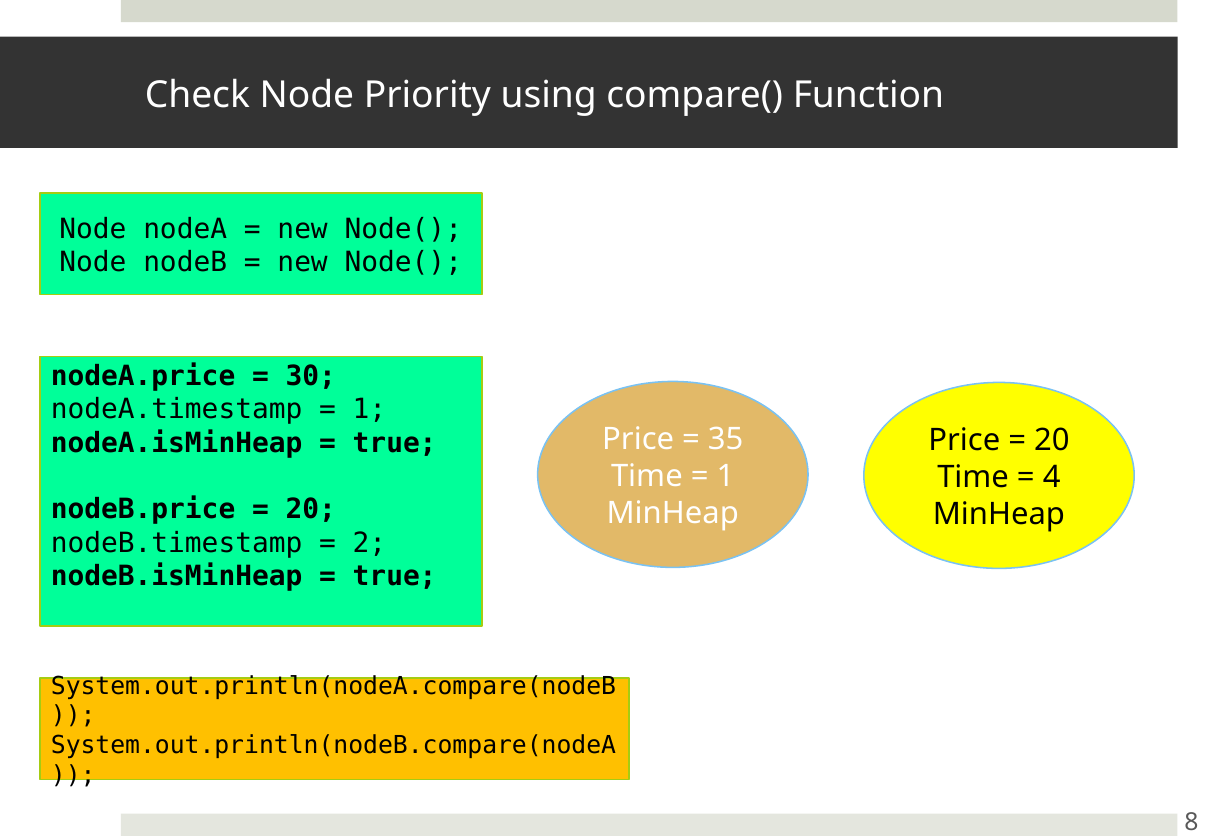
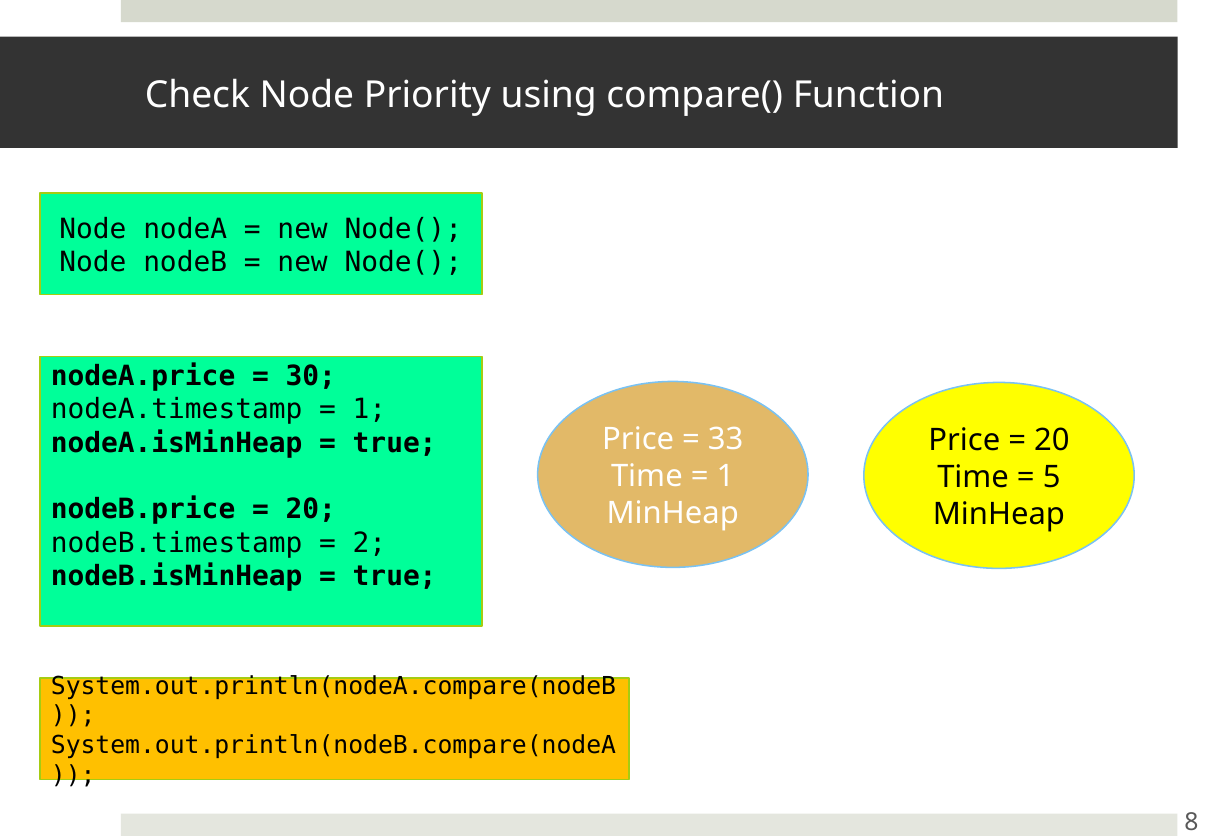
35: 35 -> 33 (726, 440)
4: 4 -> 5 (1052, 478)
